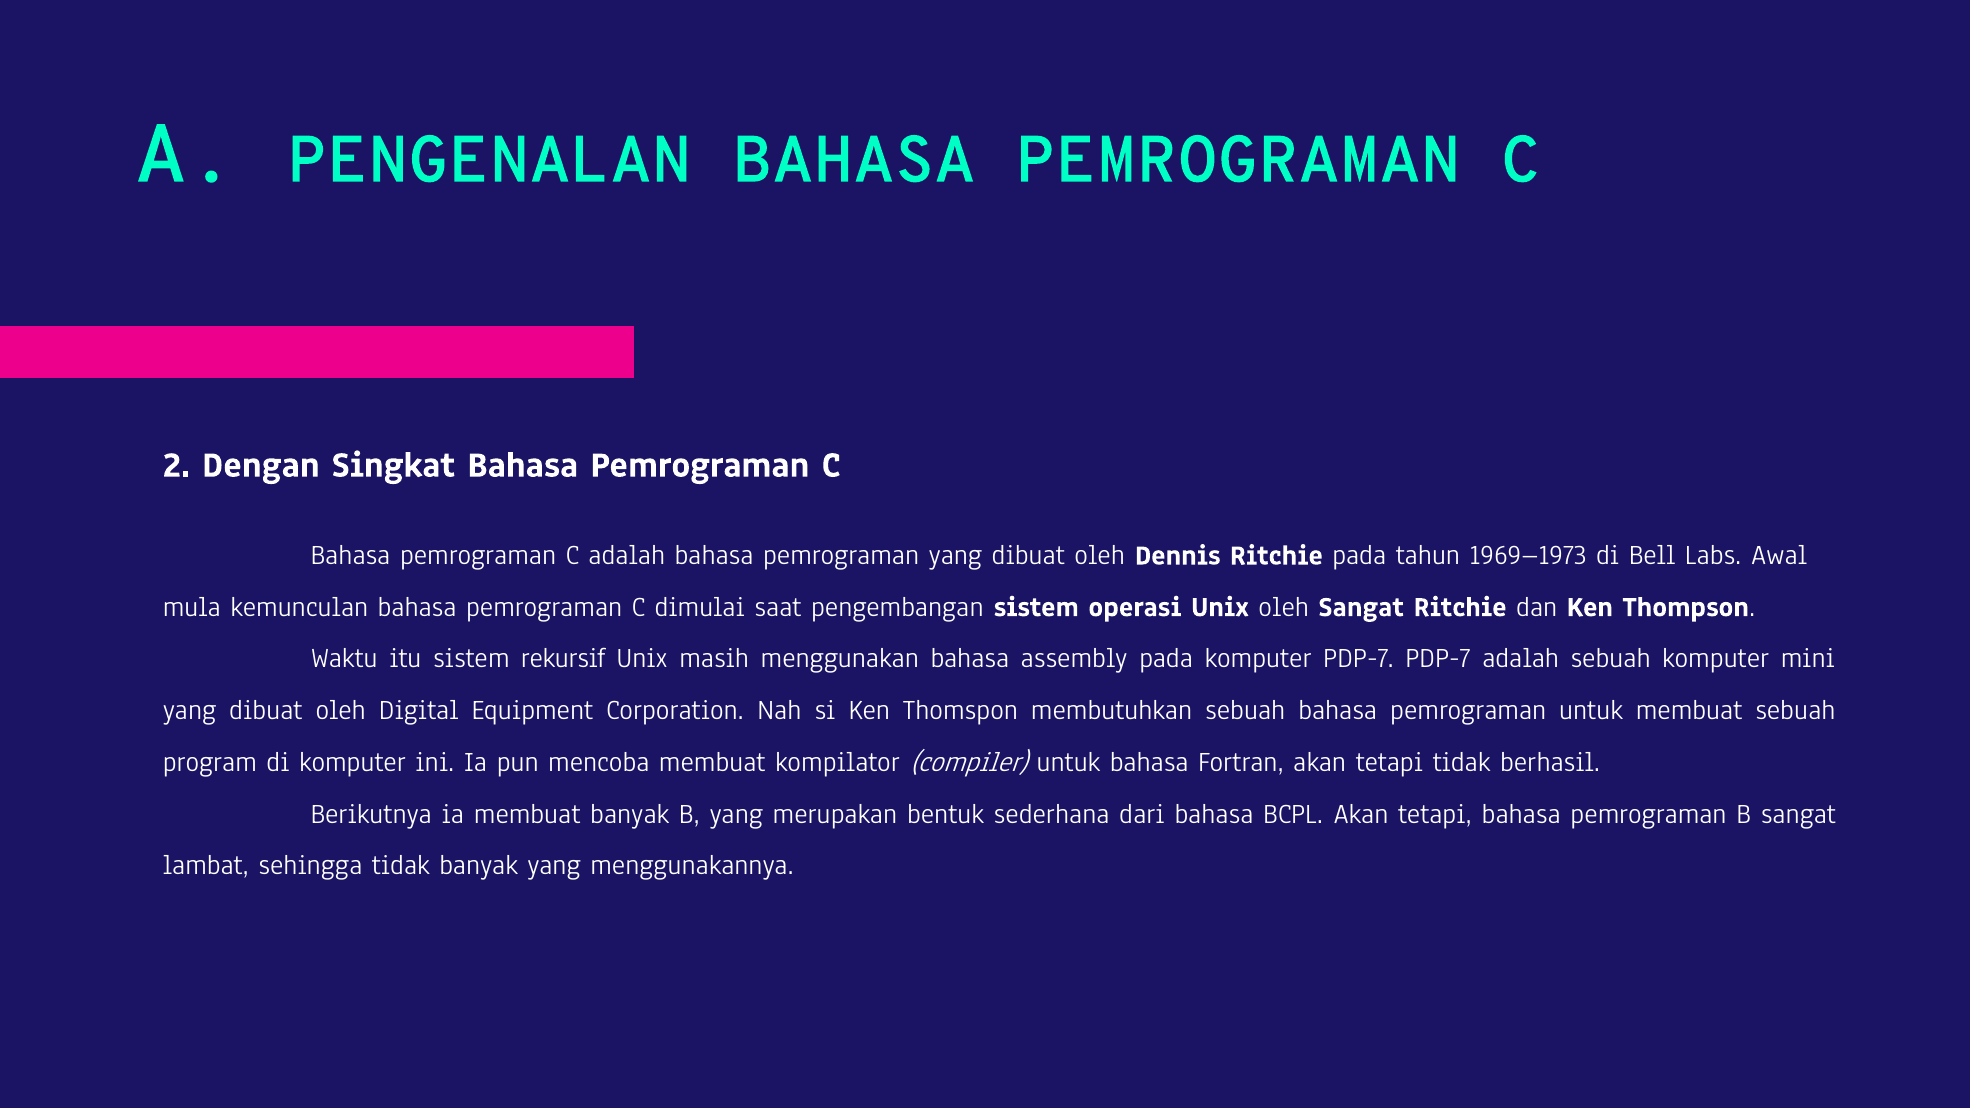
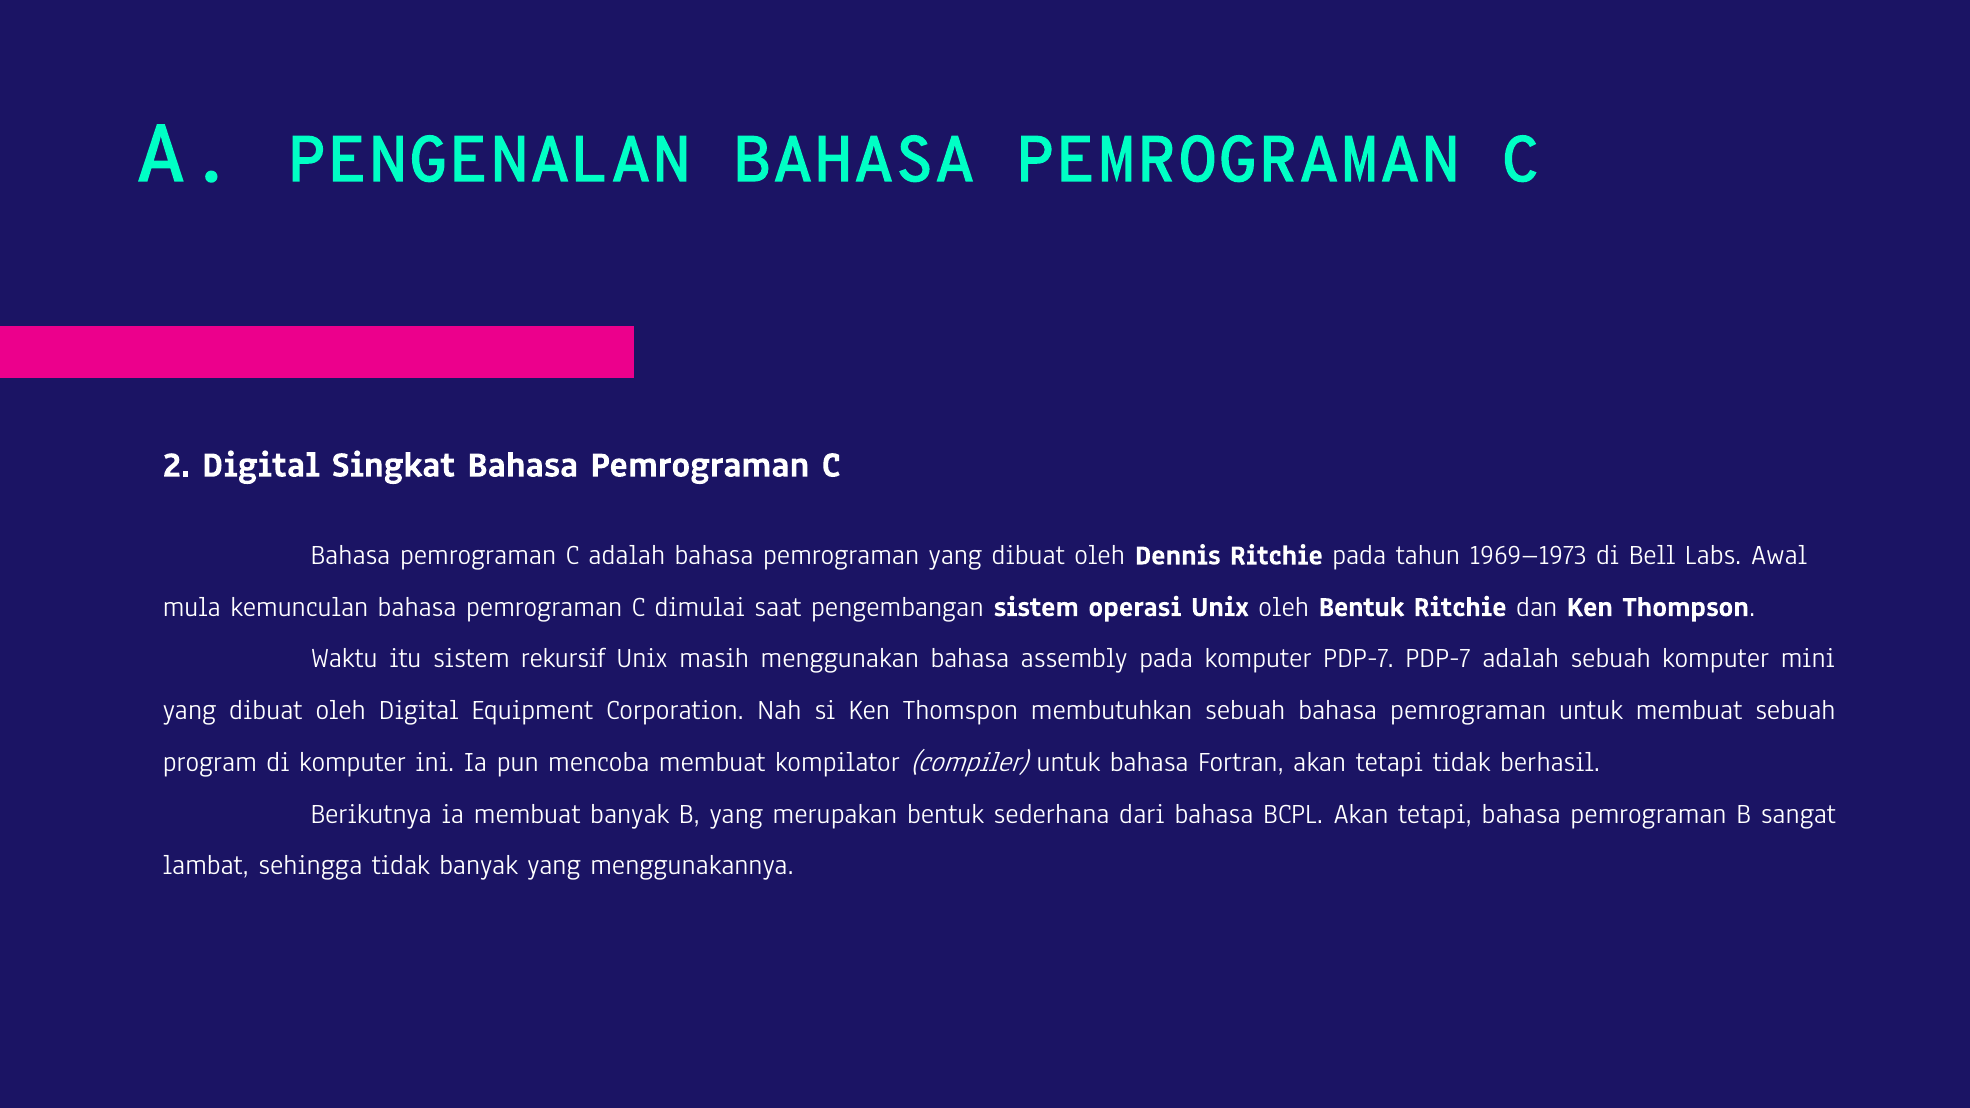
2 Dengan: Dengan -> Digital (261, 465)
oleh Sangat: Sangat -> Bentuk (1361, 607)
